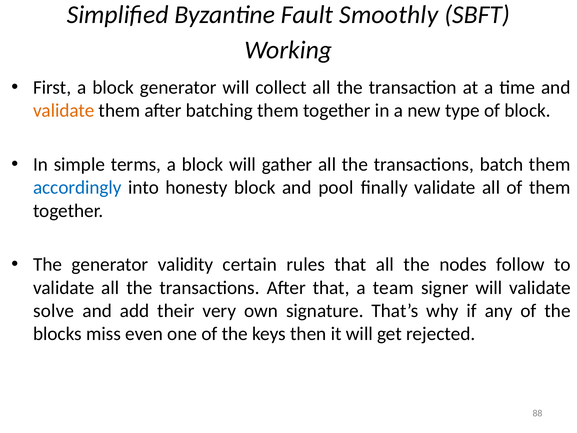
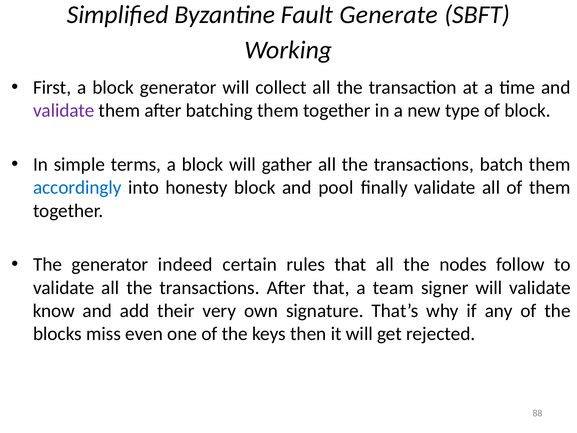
Smoothly: Smoothly -> Generate (389, 15)
validate colour: orange -> purple (64, 111)
validity: validity -> indeed (185, 264)
solve: solve -> know (54, 311)
